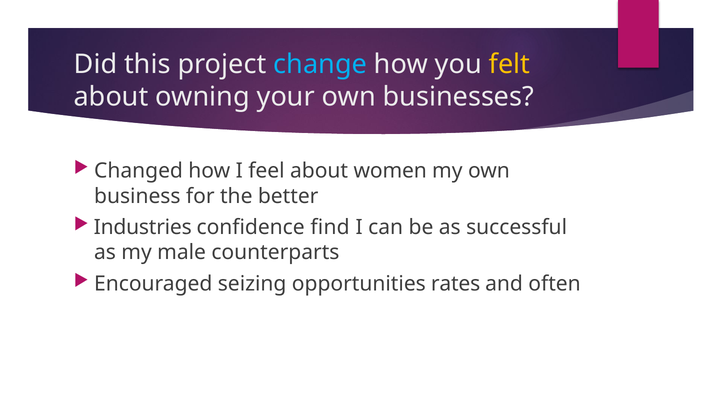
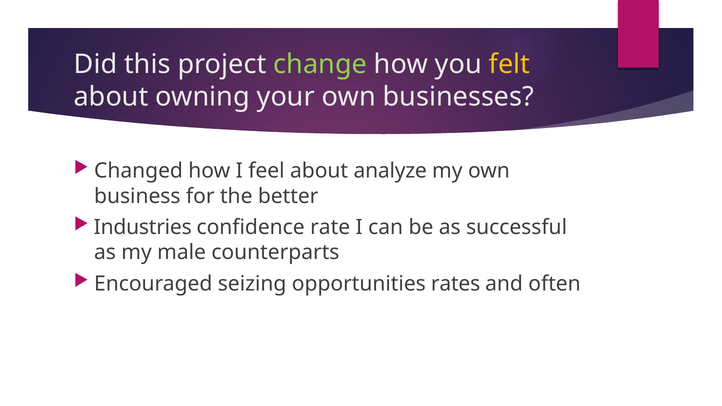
change colour: light blue -> light green (320, 64)
women: women -> analyze (390, 171)
find: find -> rate (330, 227)
